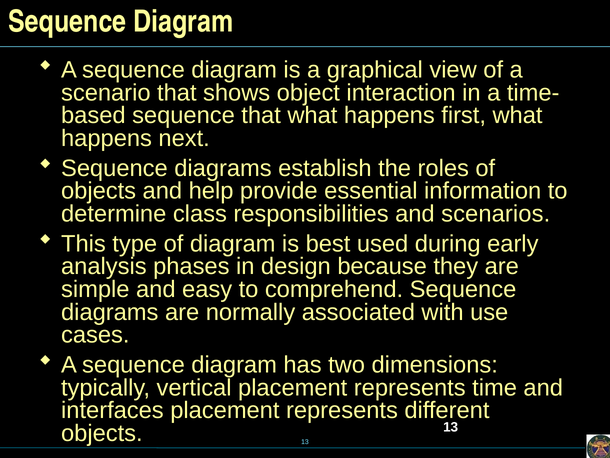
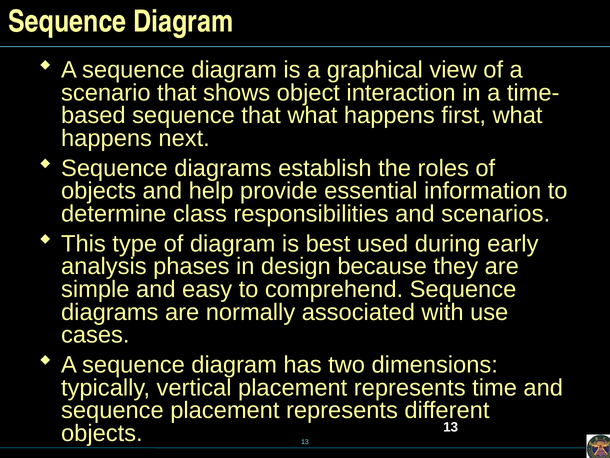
interfaces: interfaces -> sequence (112, 410)
